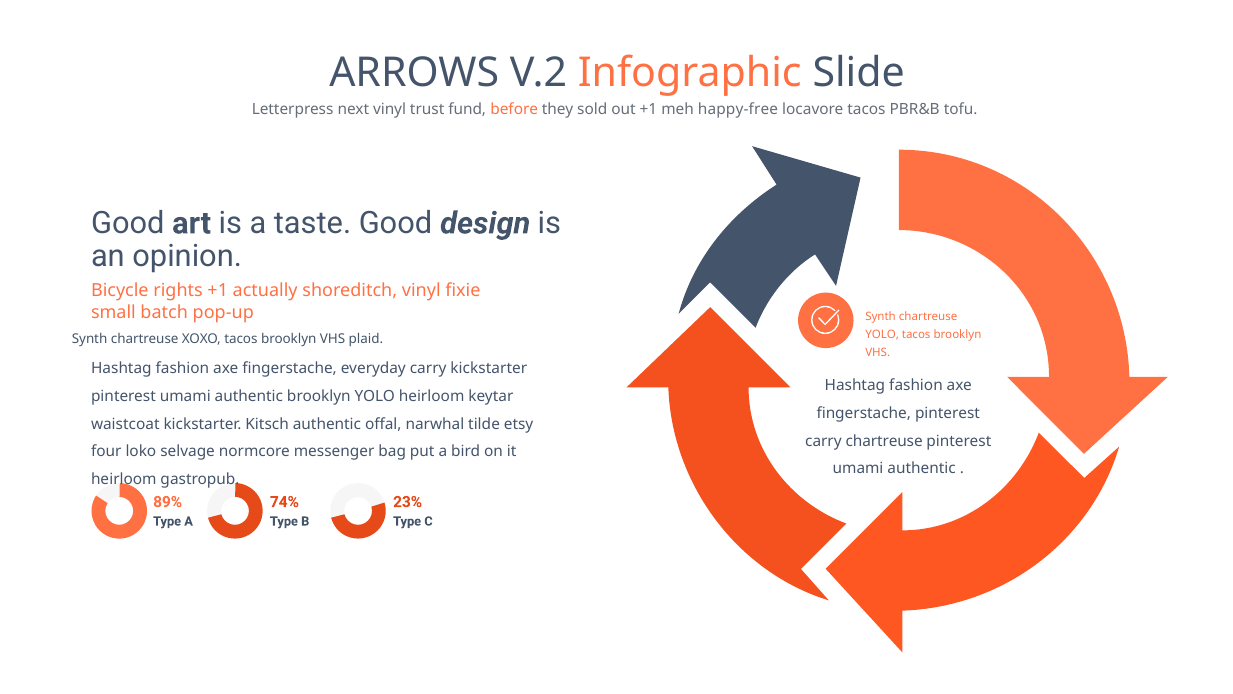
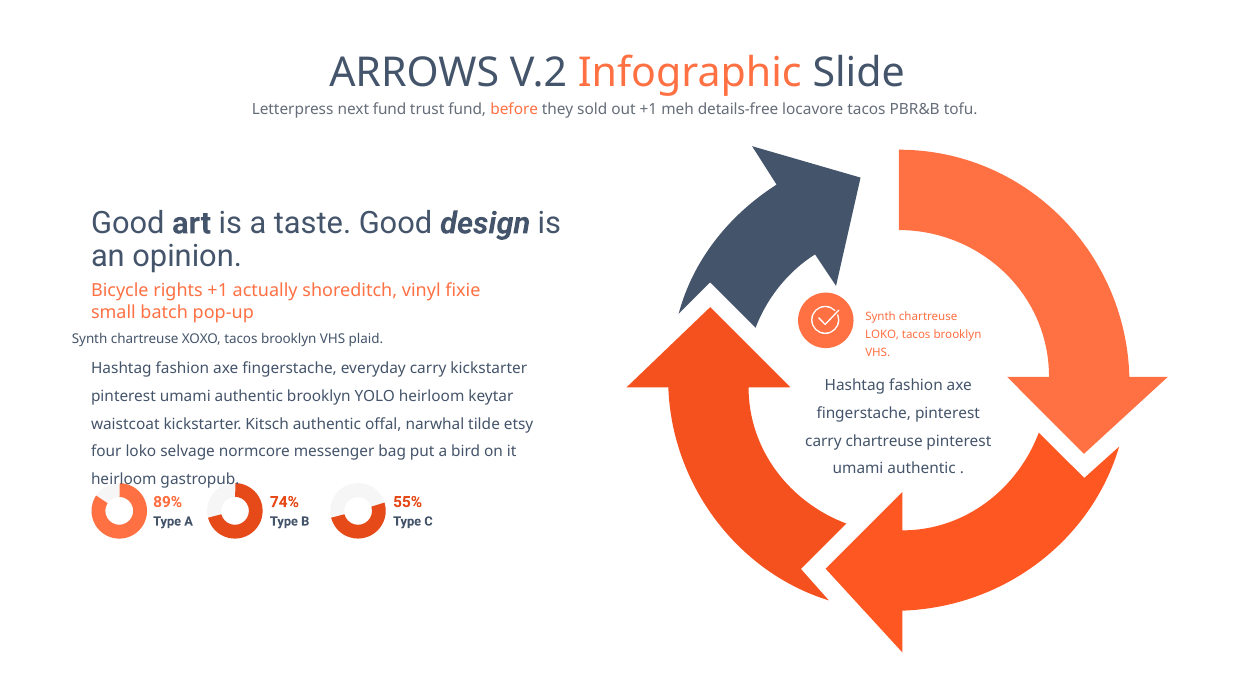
next vinyl: vinyl -> fund (390, 110)
happy-free: happy-free -> details-free (738, 110)
YOLO: YOLO -> LOKO (882, 334)
23%: 23% -> 55% (408, 502)
